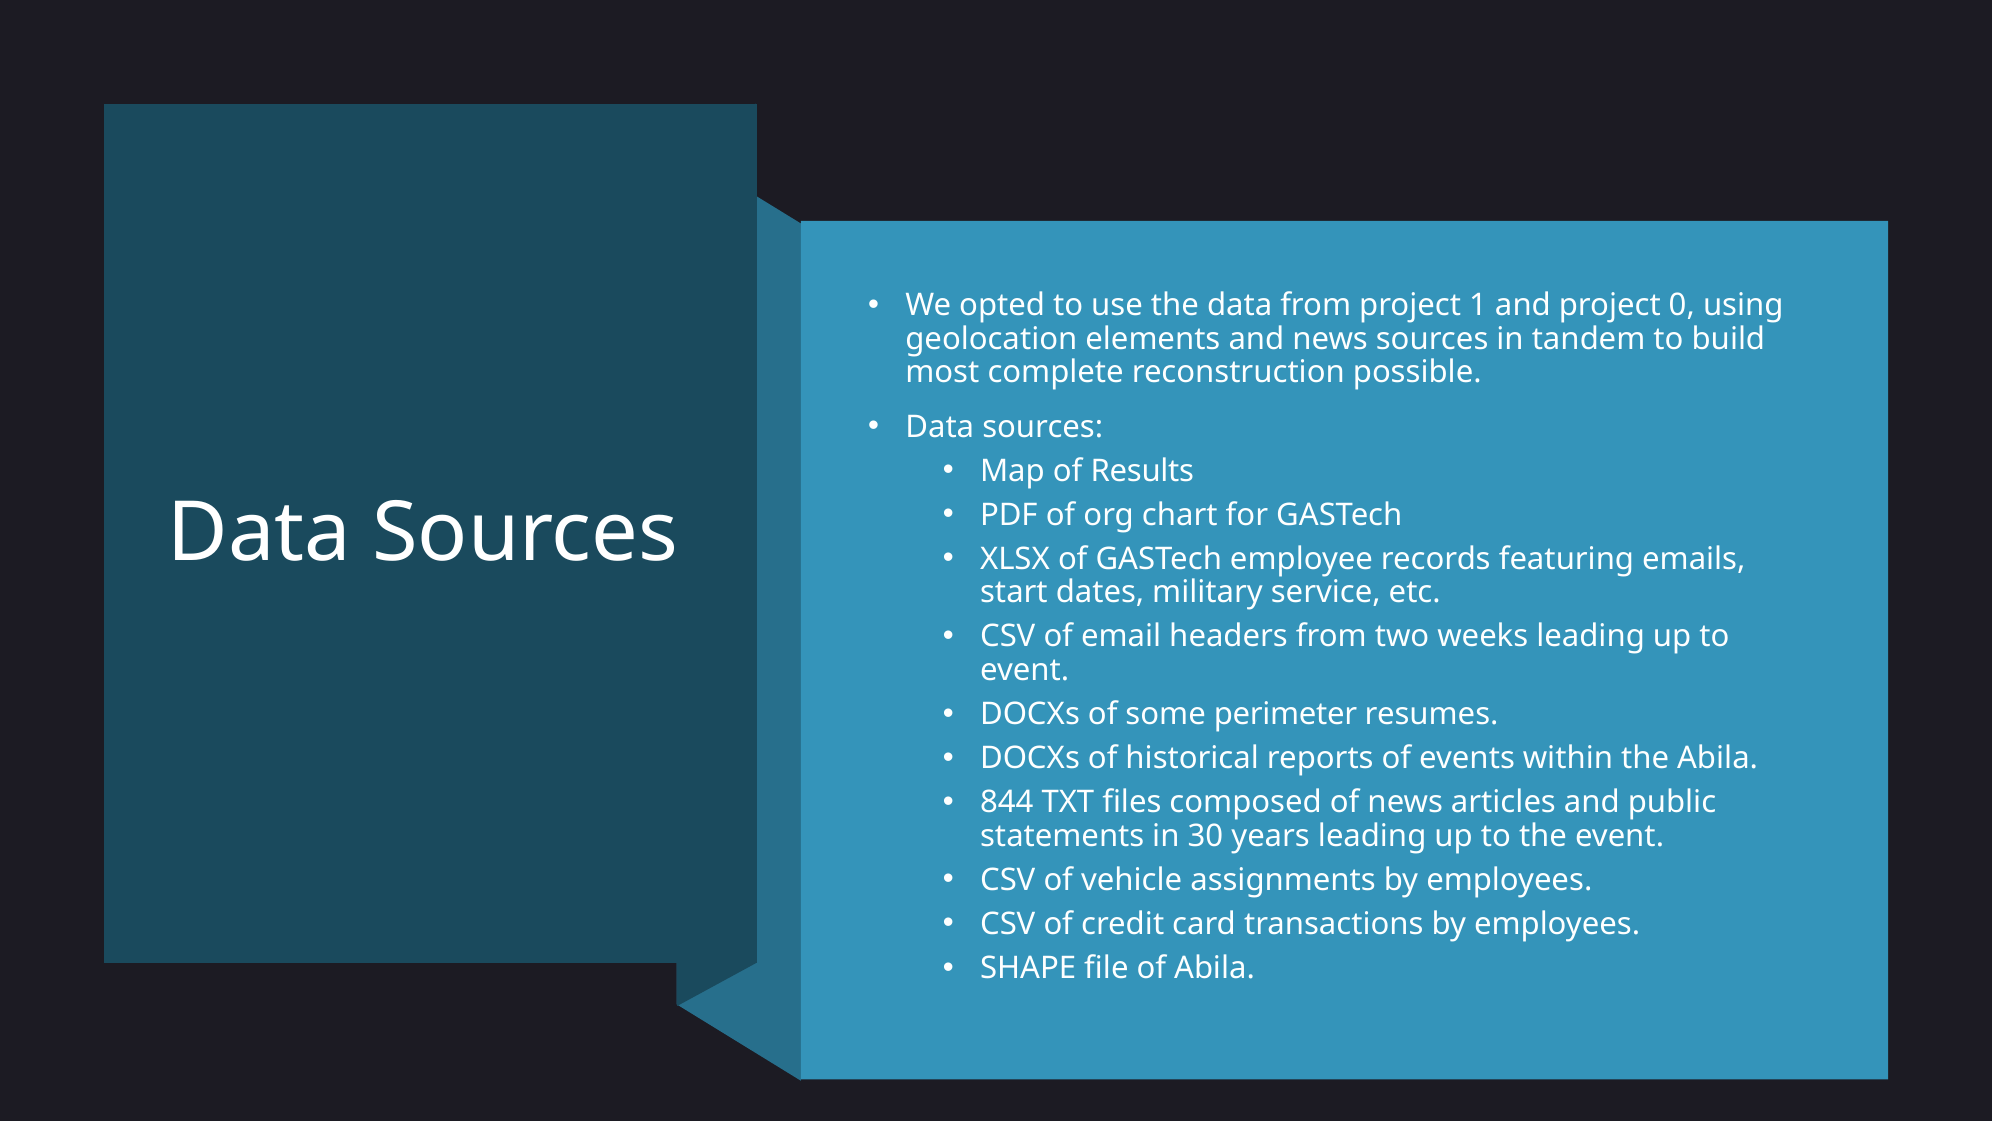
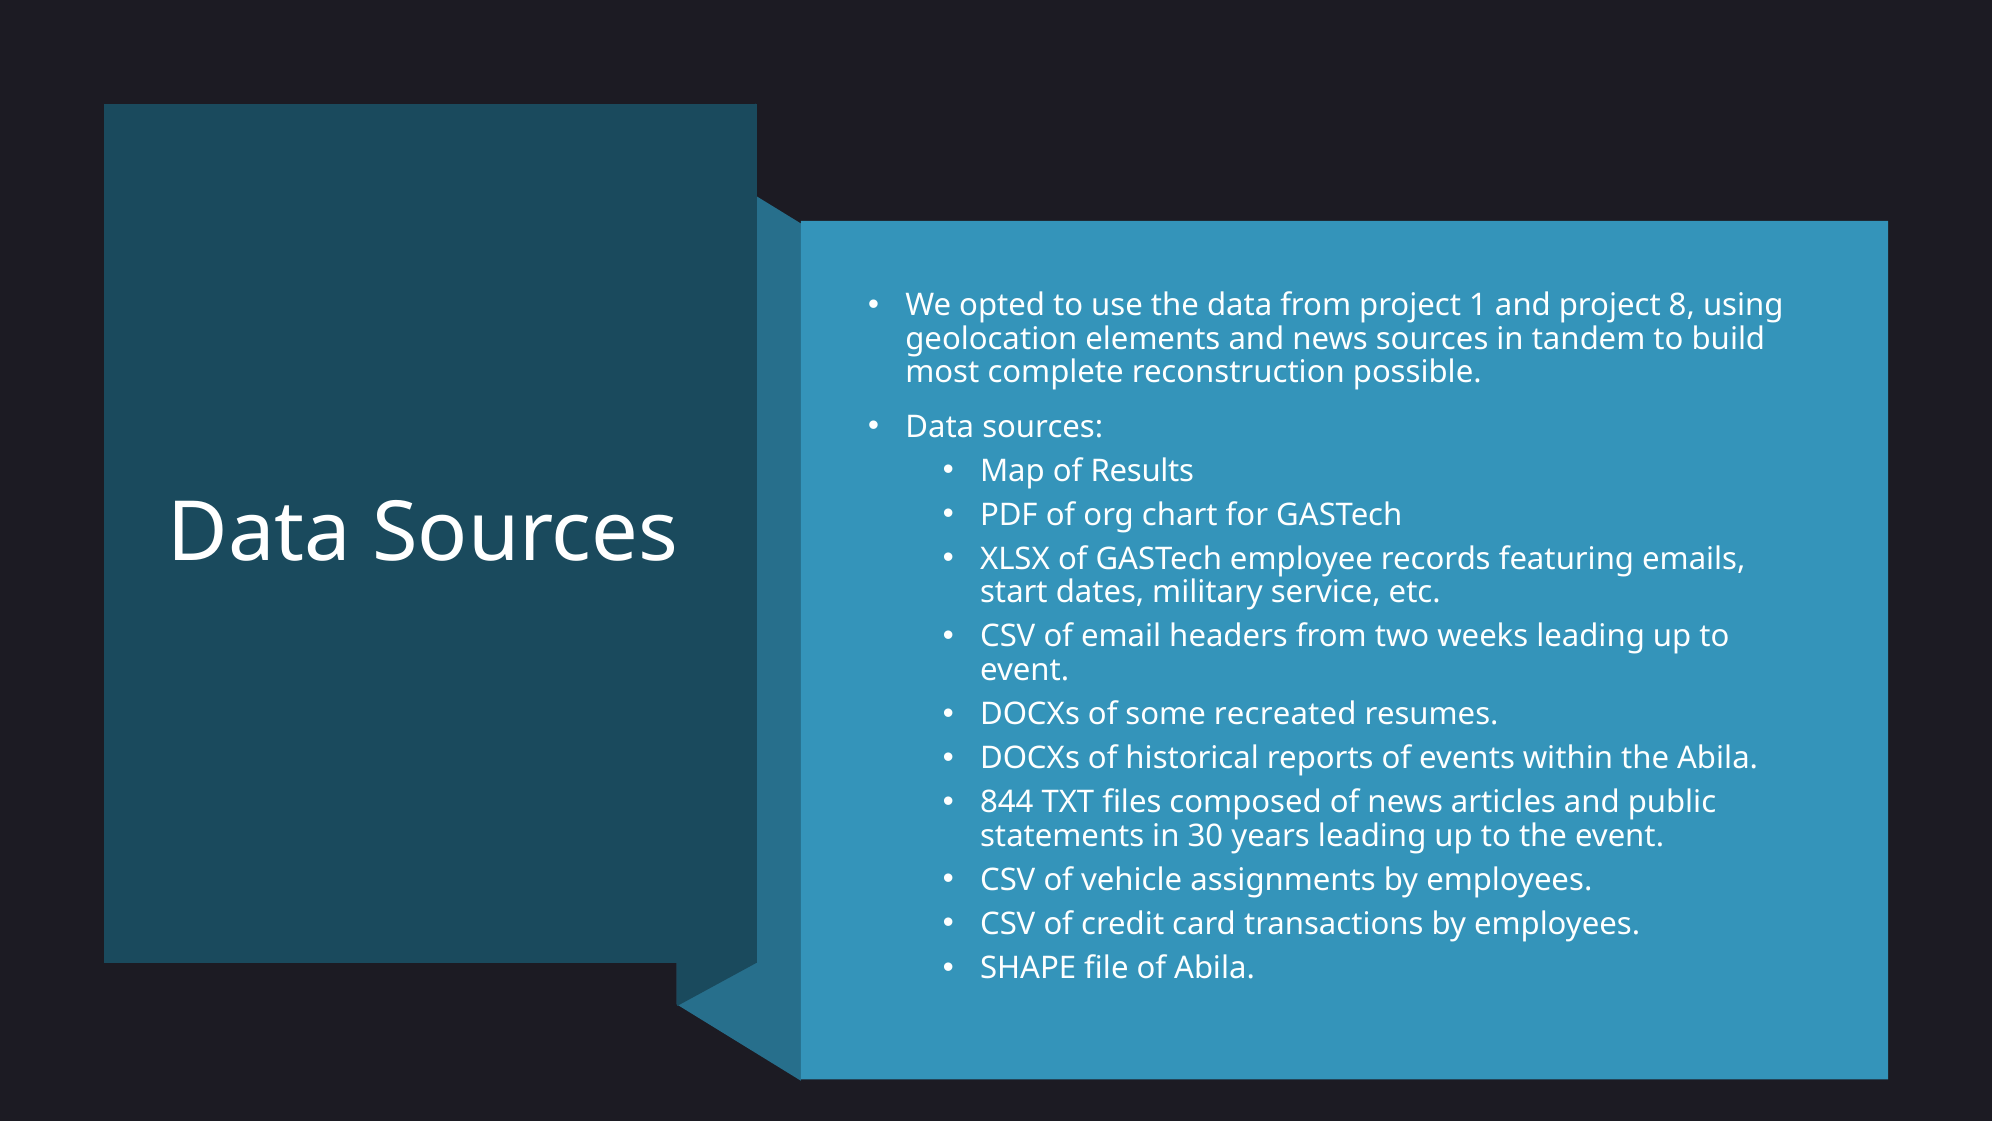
0: 0 -> 8 (1682, 305)
perimeter: perimeter -> recreated (1285, 714)
